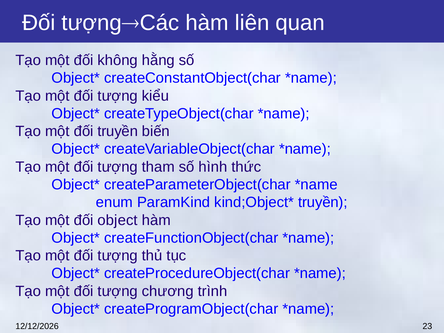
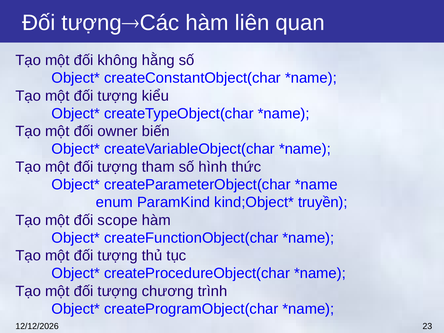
đối truyền: truyền -> owner (118, 131)
object: object -> scope (118, 220)
